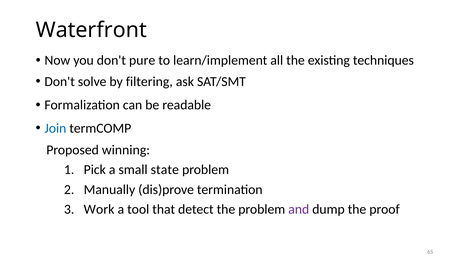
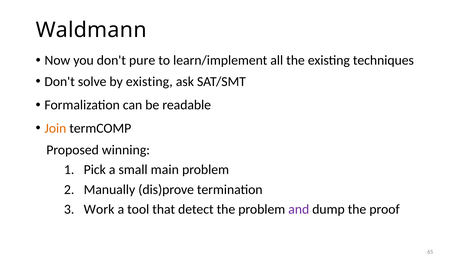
Waterfront: Waterfront -> Waldmann (91, 30)
by filtering: filtering -> existing (149, 82)
Join colour: blue -> orange (55, 128)
state: state -> main (165, 170)
